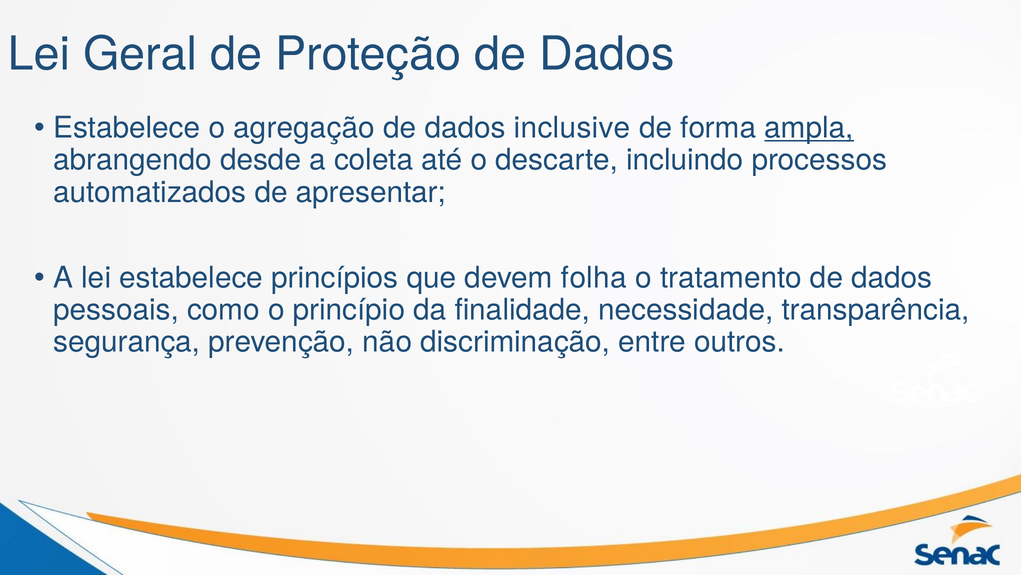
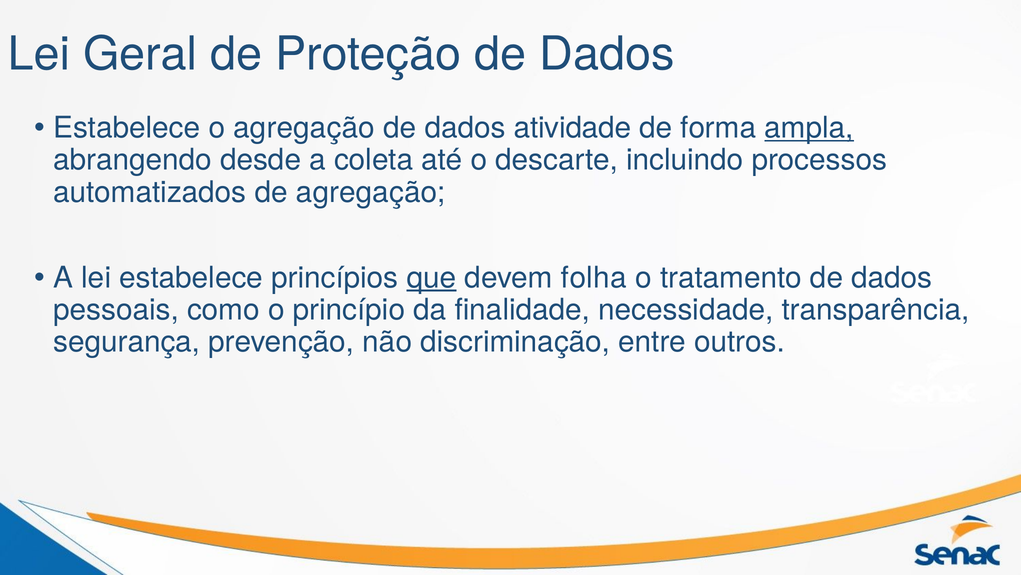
inclusive: inclusive -> atividade (572, 128)
de apresentar: apresentar -> agregação (371, 192)
que underline: none -> present (431, 277)
